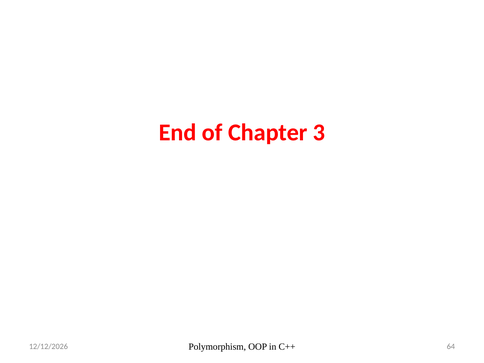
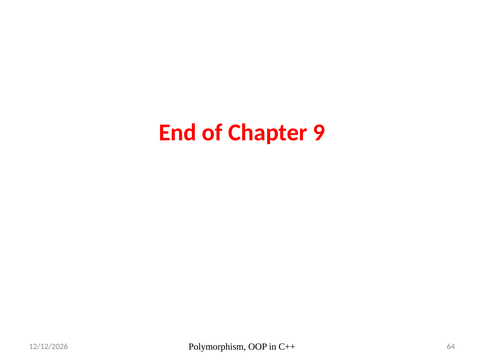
3: 3 -> 9 (319, 132)
